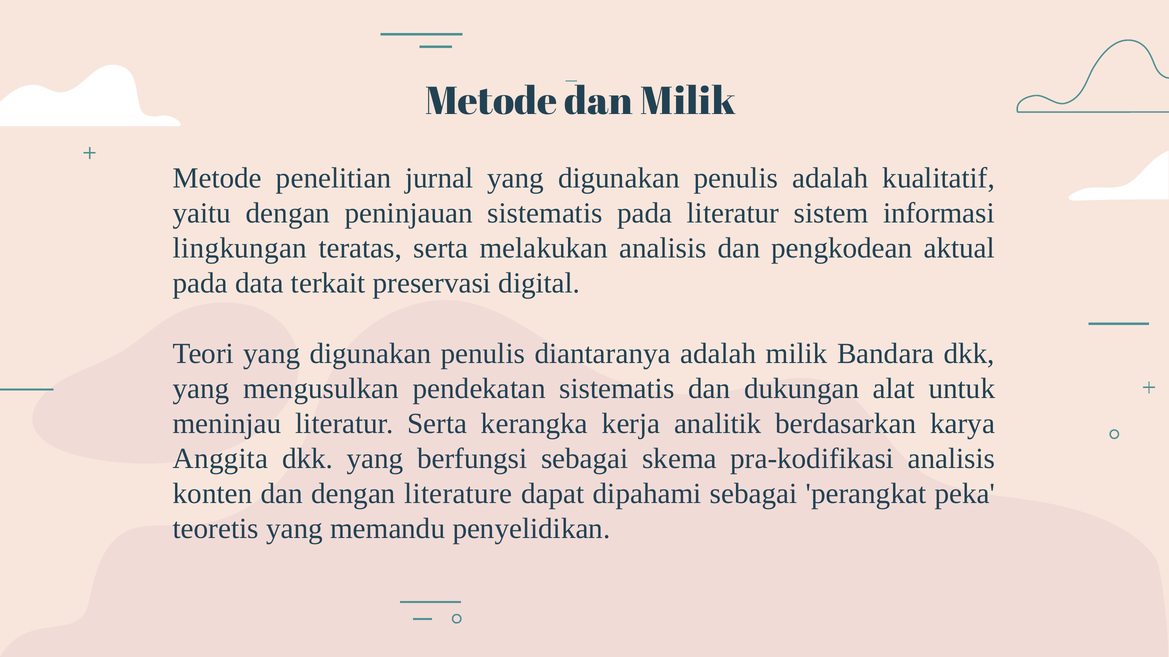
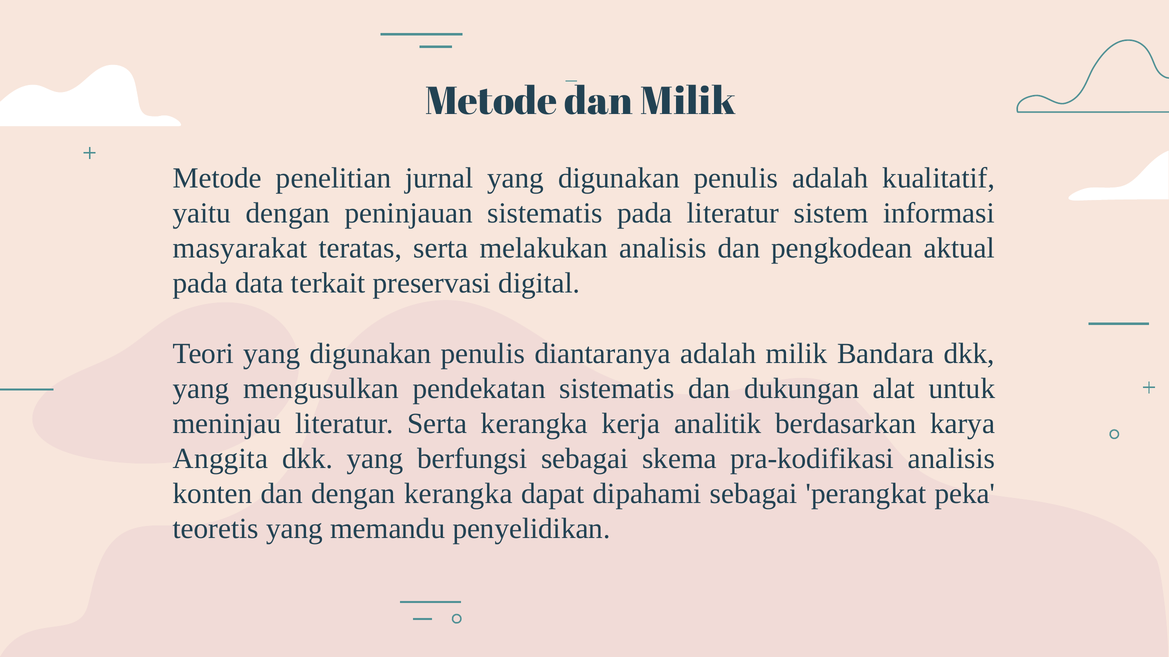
lingkungan: lingkungan -> masyarakat (240, 249)
dengan literature: literature -> kerangka (458, 494)
